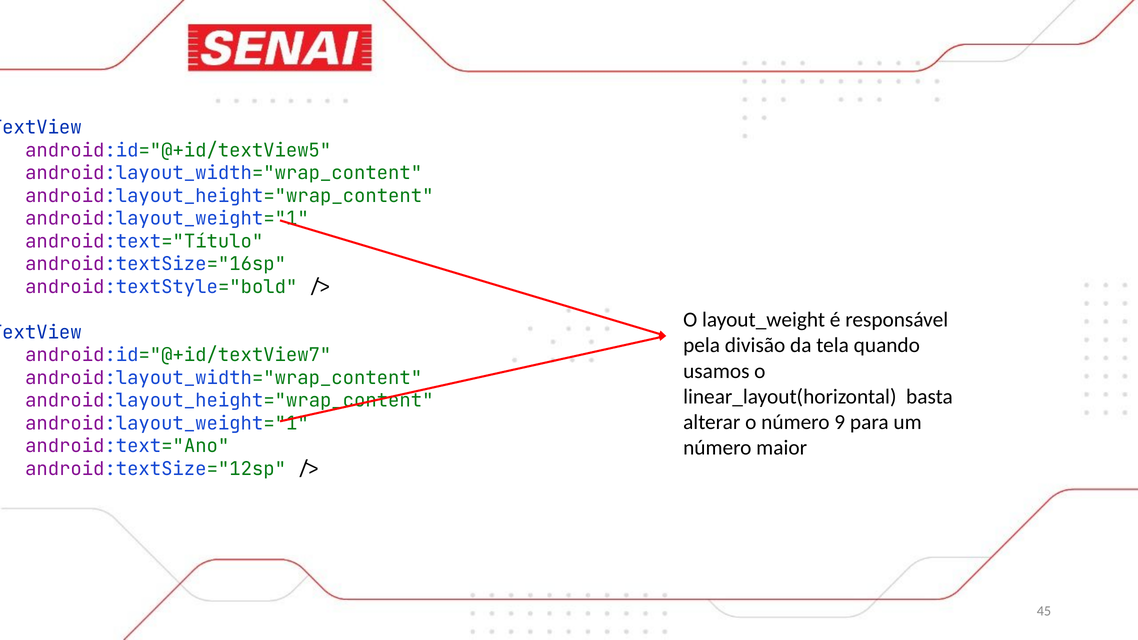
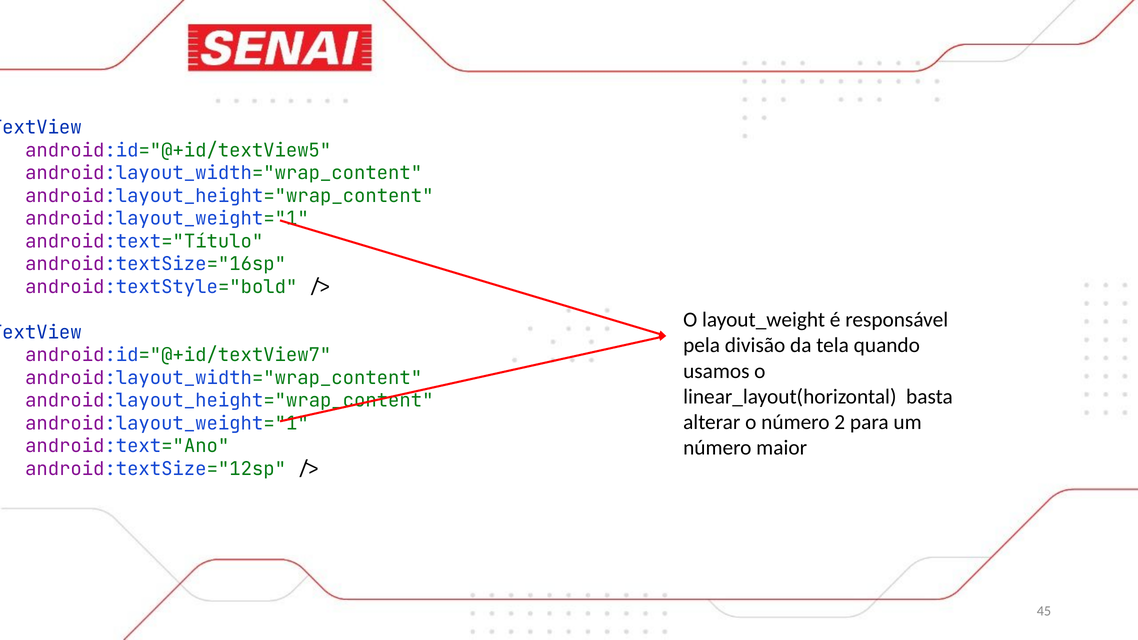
9: 9 -> 2 (840, 422)
